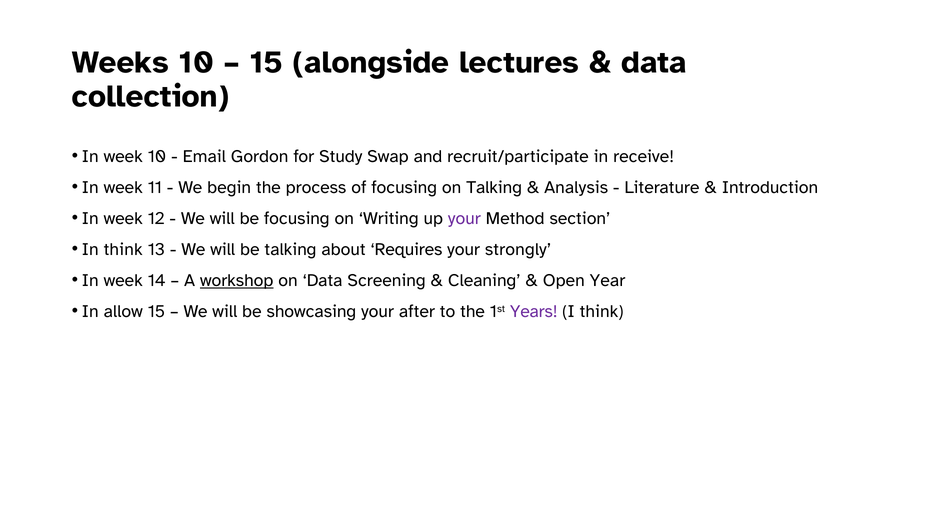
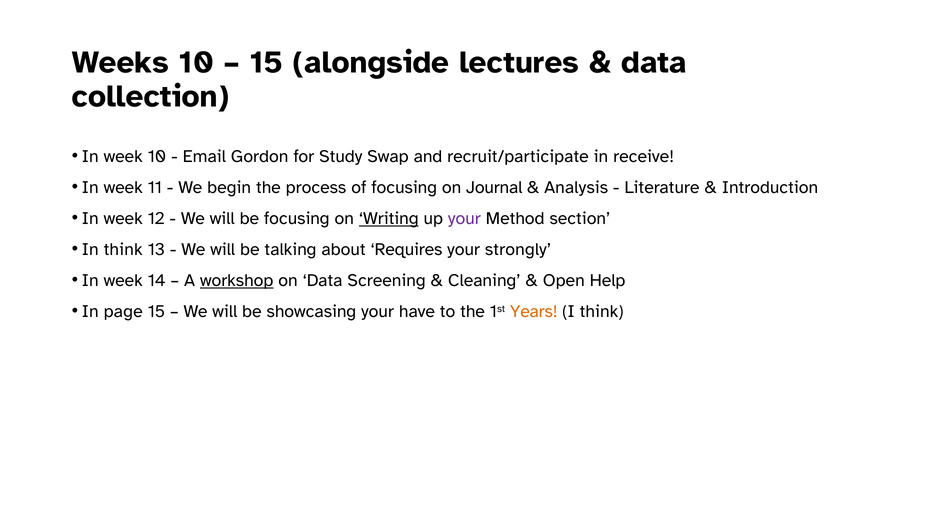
on Talking: Talking -> Journal (494, 187)
Writing underline: none -> present (389, 218)
Year: Year -> Help (608, 280)
allow: allow -> page (123, 311)
after: after -> have (417, 311)
Years colour: purple -> orange (534, 311)
